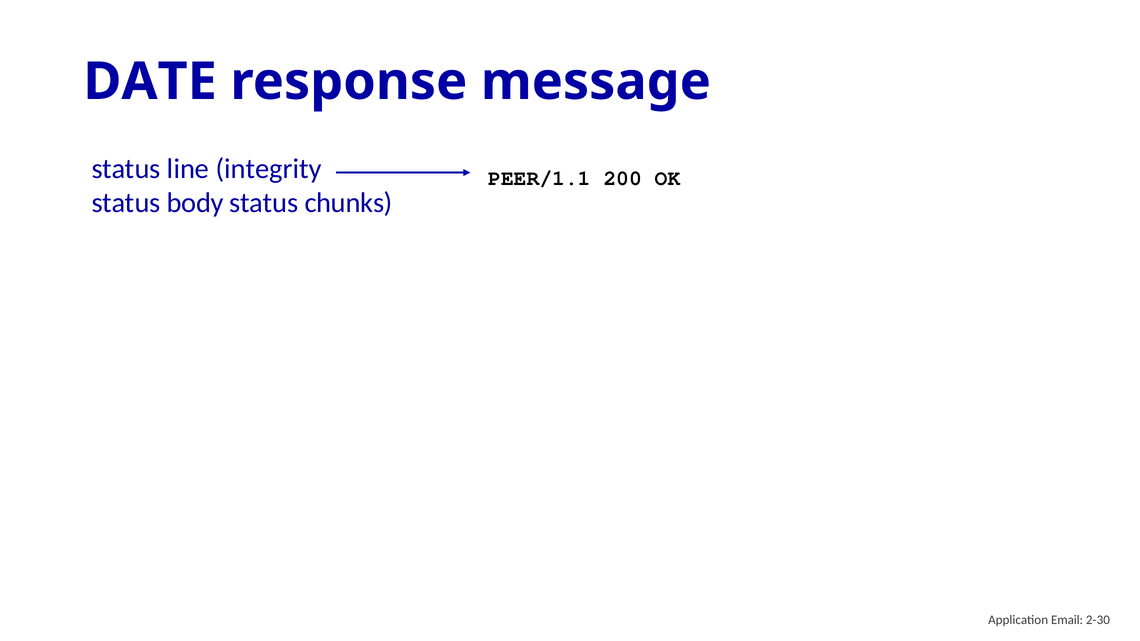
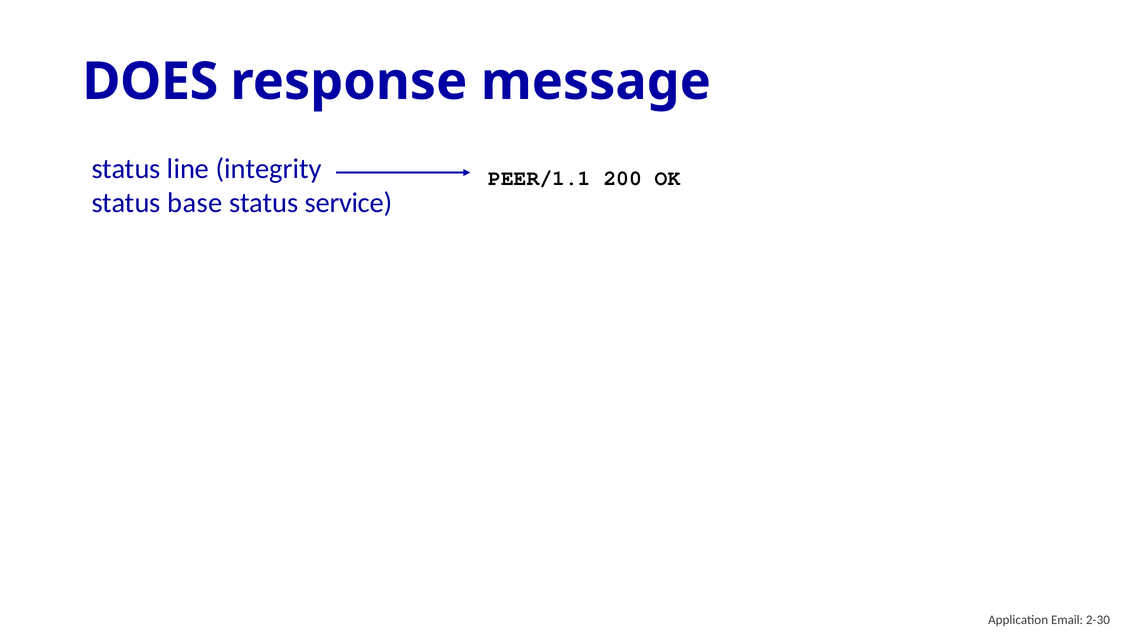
DATE: DATE -> DOES (150, 82)
body: body -> base (195, 203)
chunks: chunks -> service (349, 203)
